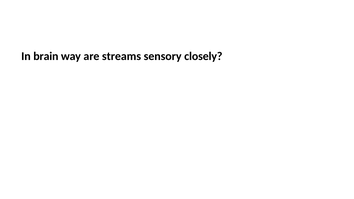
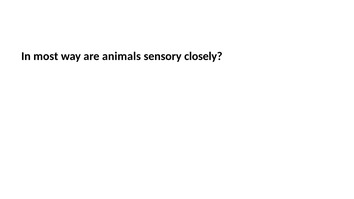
brain: brain -> most (46, 56)
streams: streams -> animals (121, 56)
